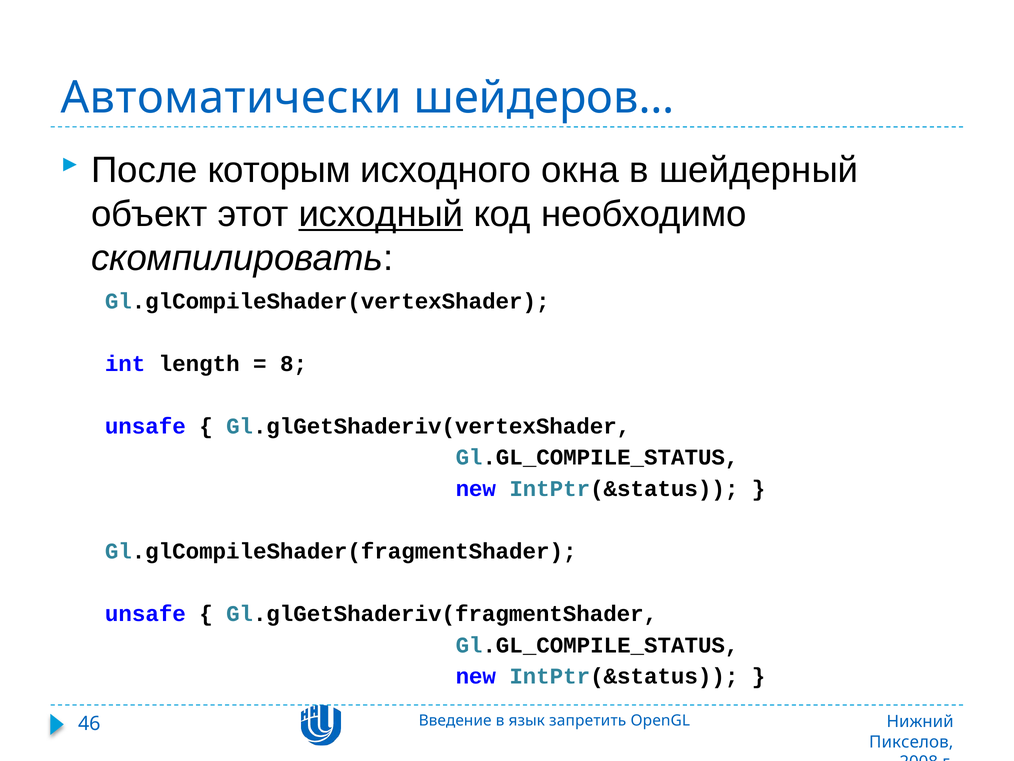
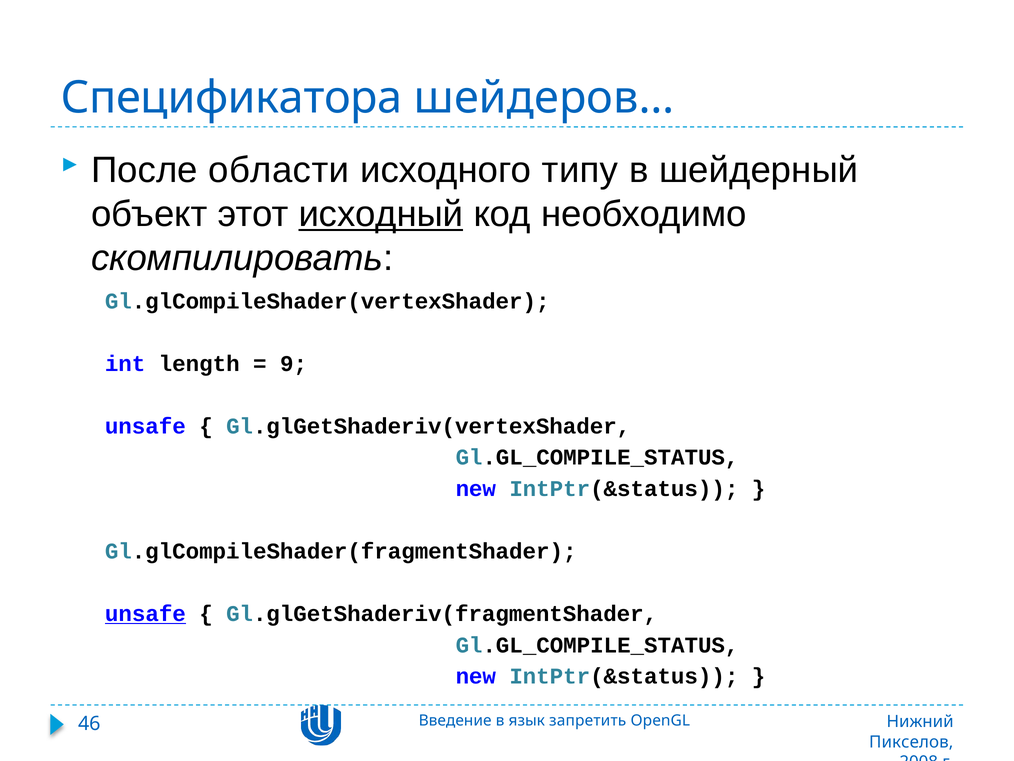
Автоматически: Автоматически -> Спецификатора (232, 98)
которым: которым -> области (279, 170)
окна: окна -> типу (580, 170)
8: 8 -> 9 (294, 363)
unsafe underline: none -> present (145, 613)
